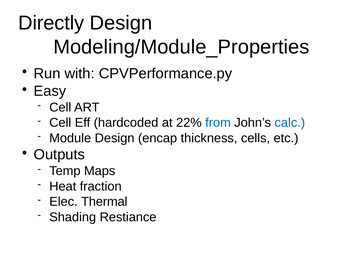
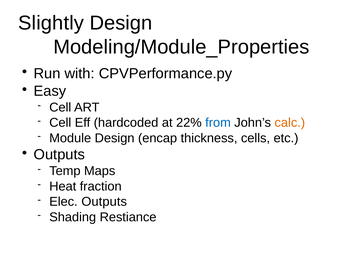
Directly: Directly -> Slightly (51, 23)
calc colour: blue -> orange (290, 123)
Elec Thermal: Thermal -> Outputs (104, 202)
